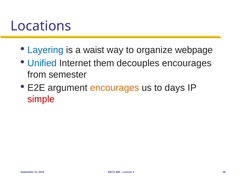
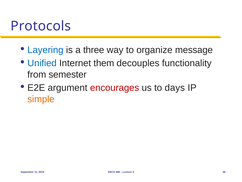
Locations: Locations -> Protocols (41, 26)
waist: waist -> three (94, 50)
webpage: webpage -> message (194, 50)
decouples encourages: encourages -> functionality (187, 63)
encourages colour: orange -> red (115, 88)
simple colour: red -> orange (41, 99)
